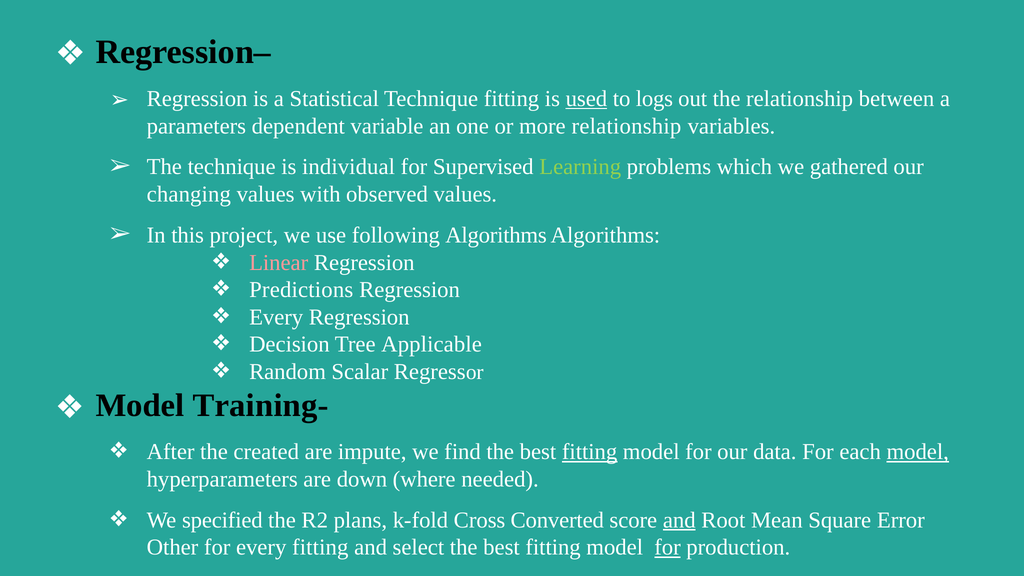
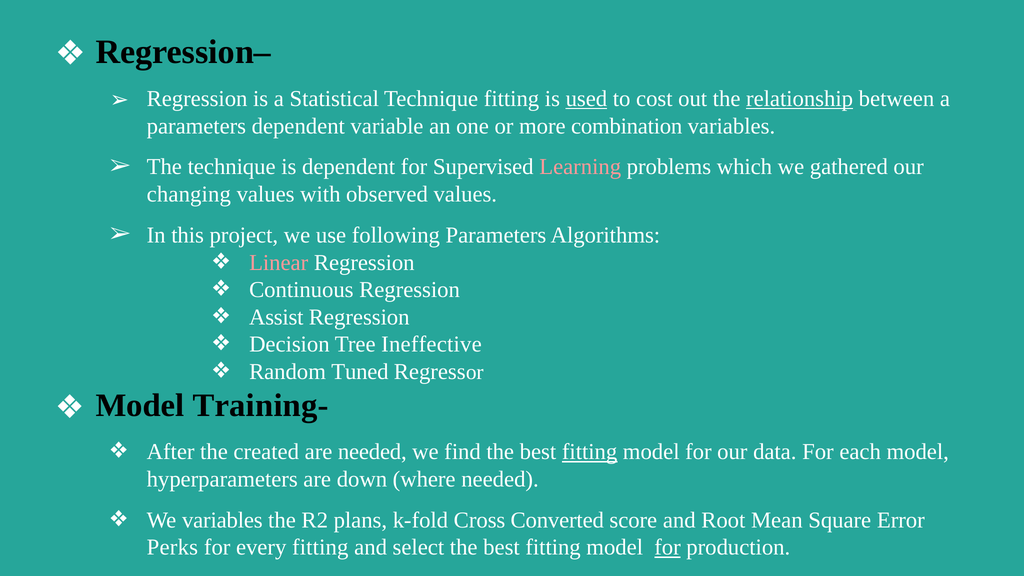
logs: logs -> cost (654, 99)
relationship underline: none -> present (800, 99)
more relationship: relationship -> combination (627, 126)
is individual: individual -> dependent (349, 167)
Learning colour: light green -> pink (580, 167)
following Algorithms: Algorithms -> Parameters (496, 235)
Predictions: Predictions -> Continuous (301, 290)
Every: Every -> Assist (276, 317)
Applicable: Applicable -> Ineffective (432, 344)
Scalar: Scalar -> Tuned (360, 372)
are impute: impute -> needed (372, 452)
model underline: present -> none (918, 452)
We specified: specified -> variables (222, 520)
and underline: present -> none (679, 520)
Other: Other -> Perks (172, 547)
